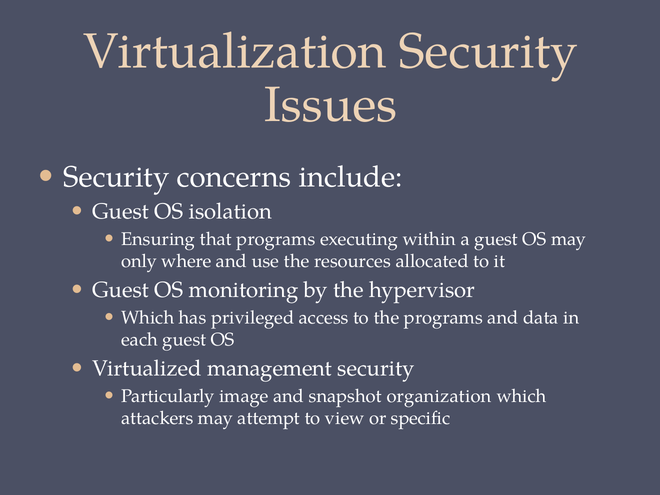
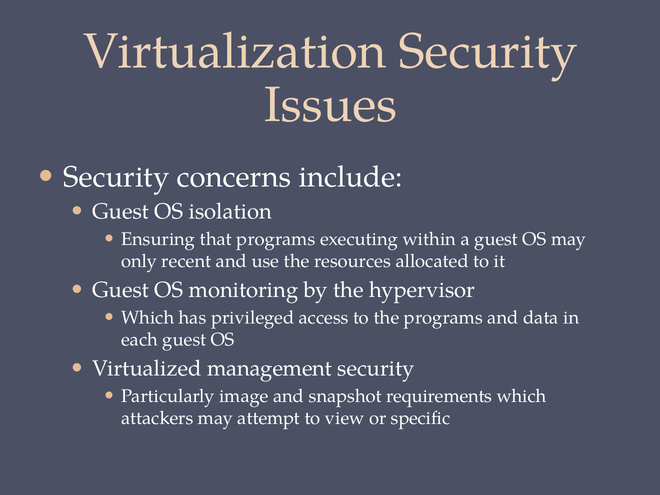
where: where -> recent (186, 261)
organization: organization -> requirements (439, 396)
